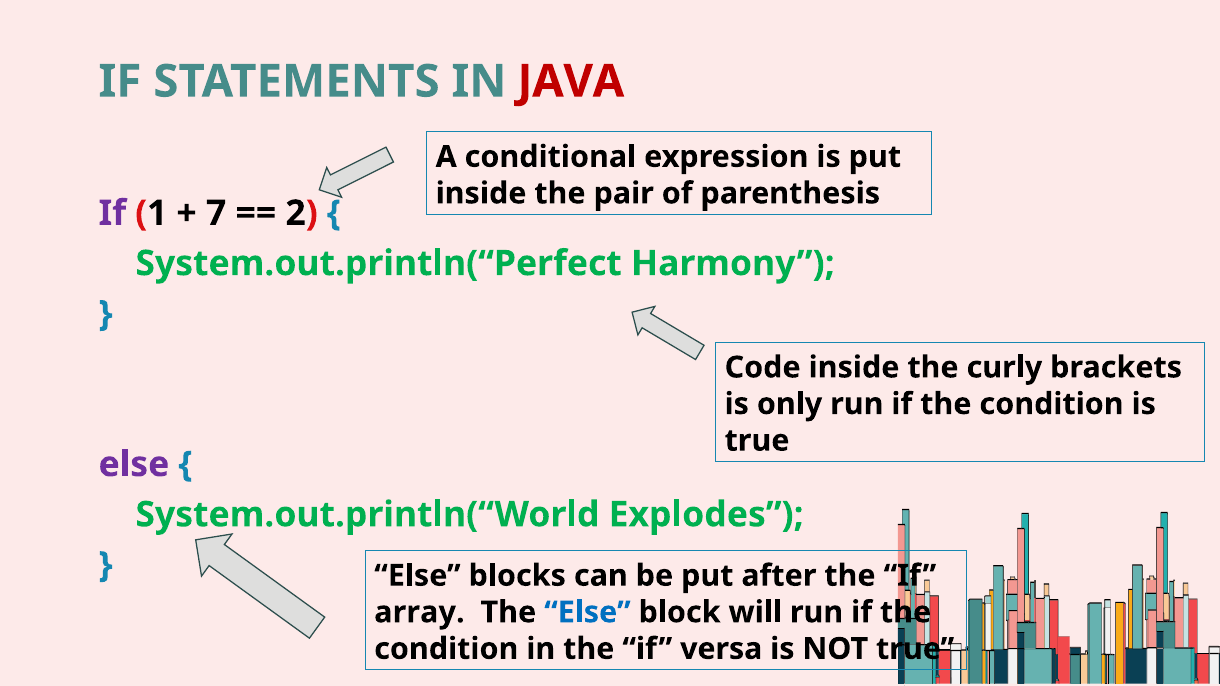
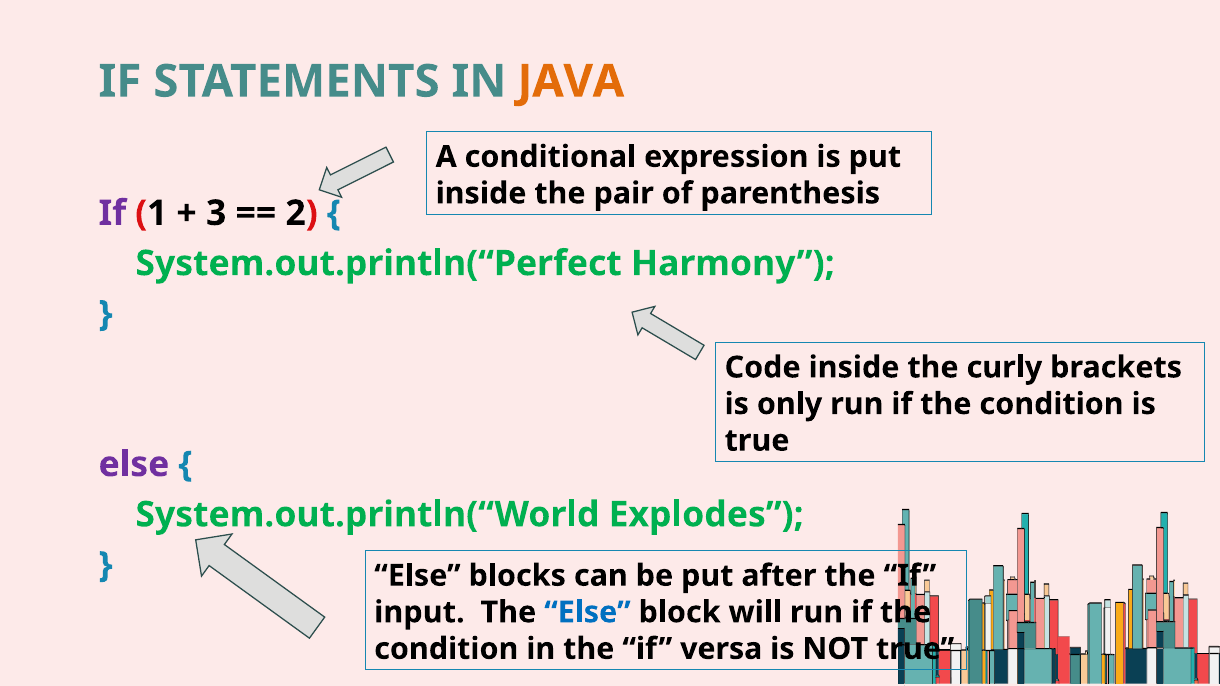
JAVA colour: red -> orange (571, 82)
7: 7 -> 3 (216, 213)
array: array -> input (419, 612)
